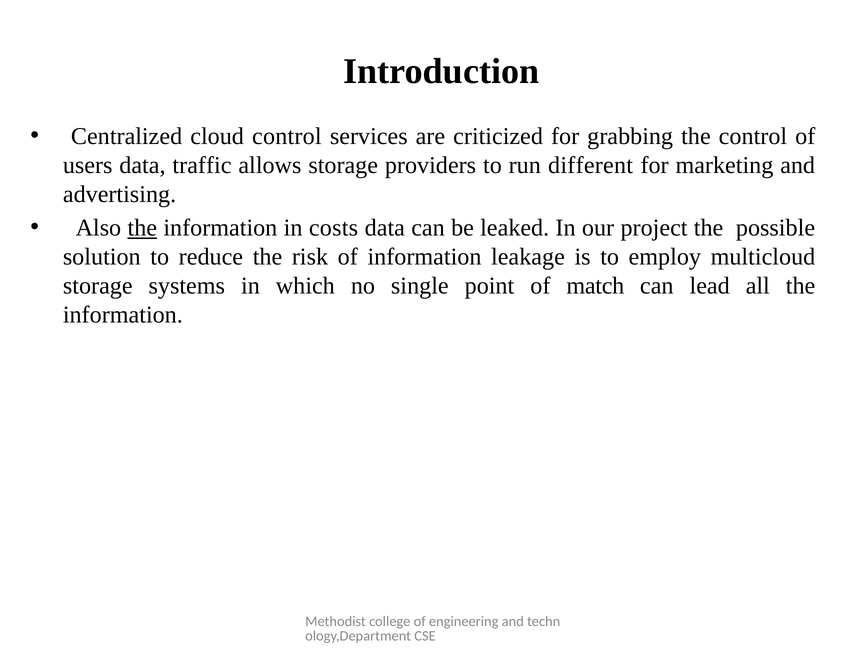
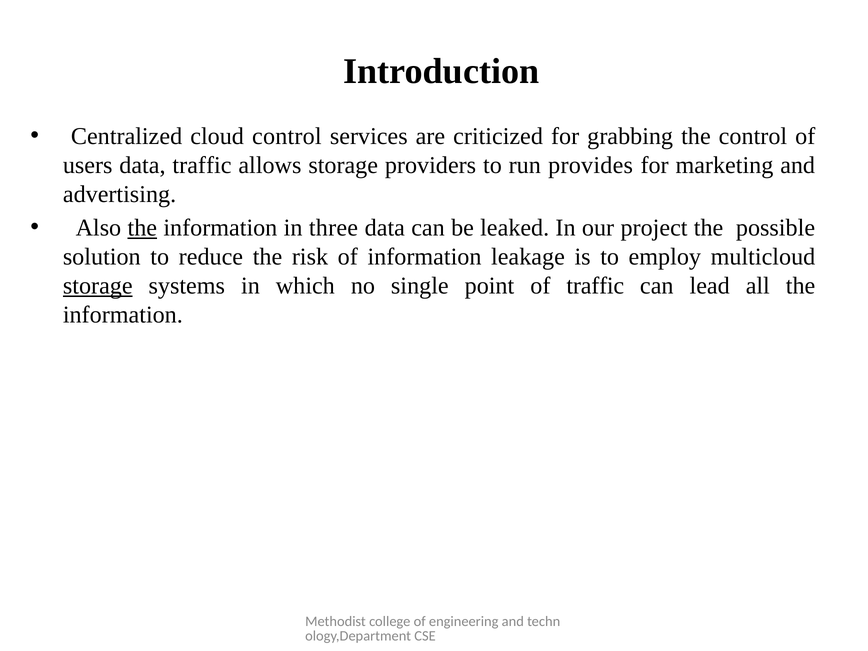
different: different -> provides (591, 165)
costs: costs -> three (333, 228)
storage underline: none -> present (98, 286)
of match: match -> traffic (595, 286)
